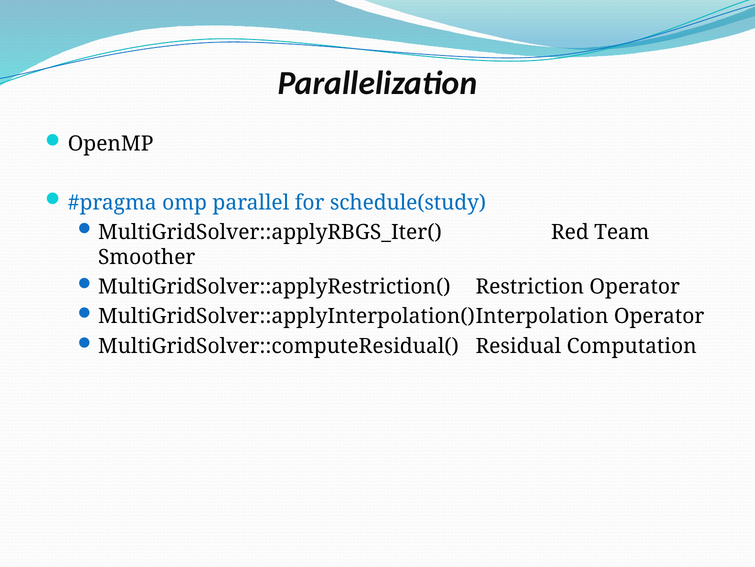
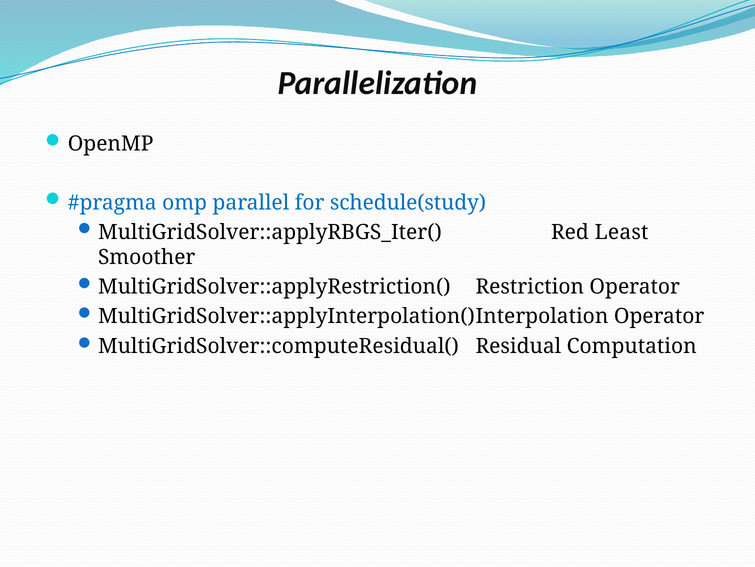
Team: Team -> Least (622, 232)
